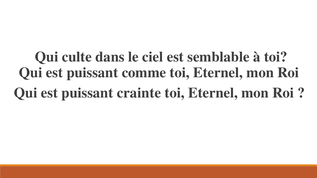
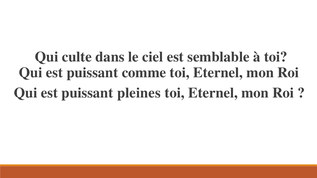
crainte: crainte -> pleines (139, 93)
